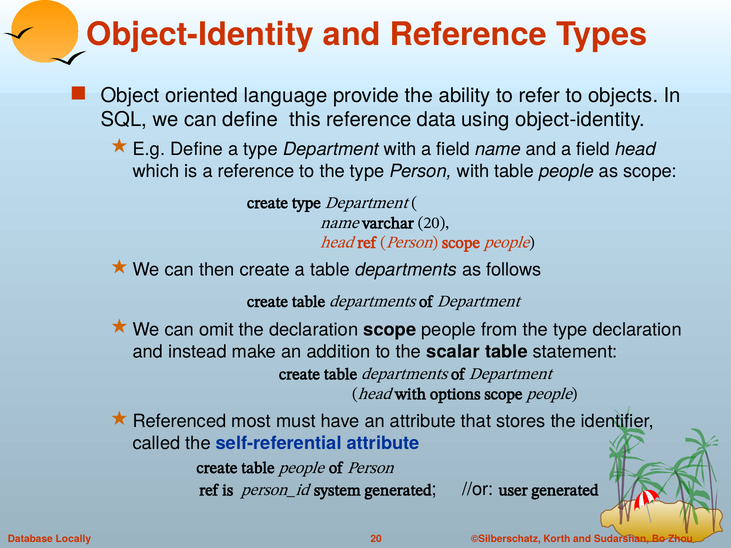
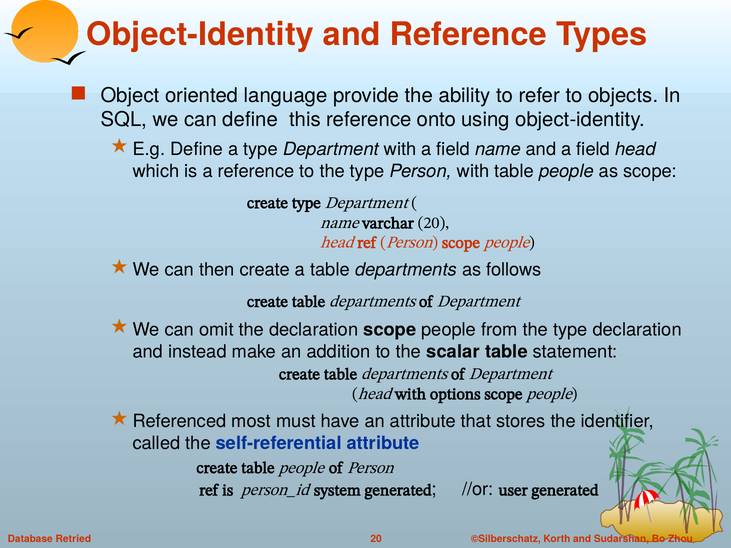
data: data -> onto (436, 120)
Locally: Locally -> Retried (73, 539)
